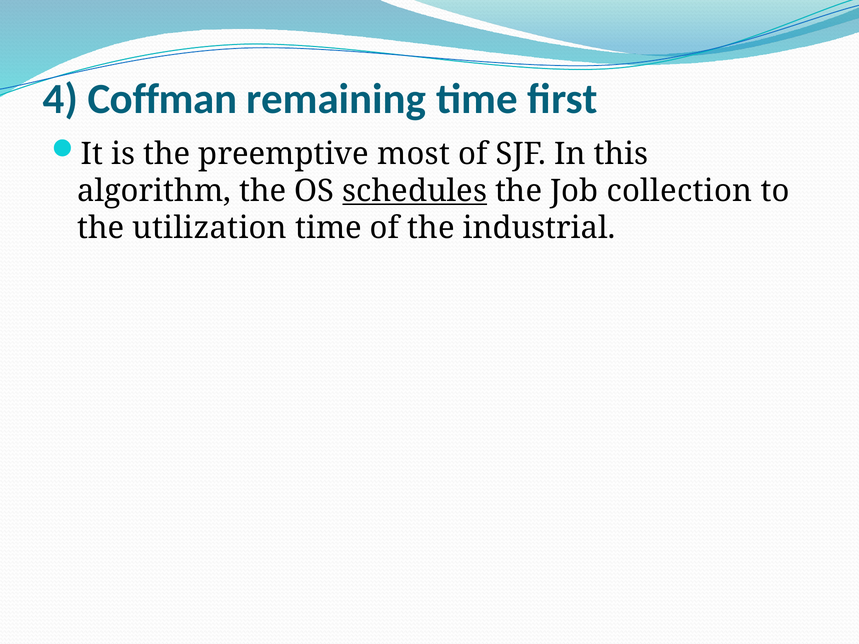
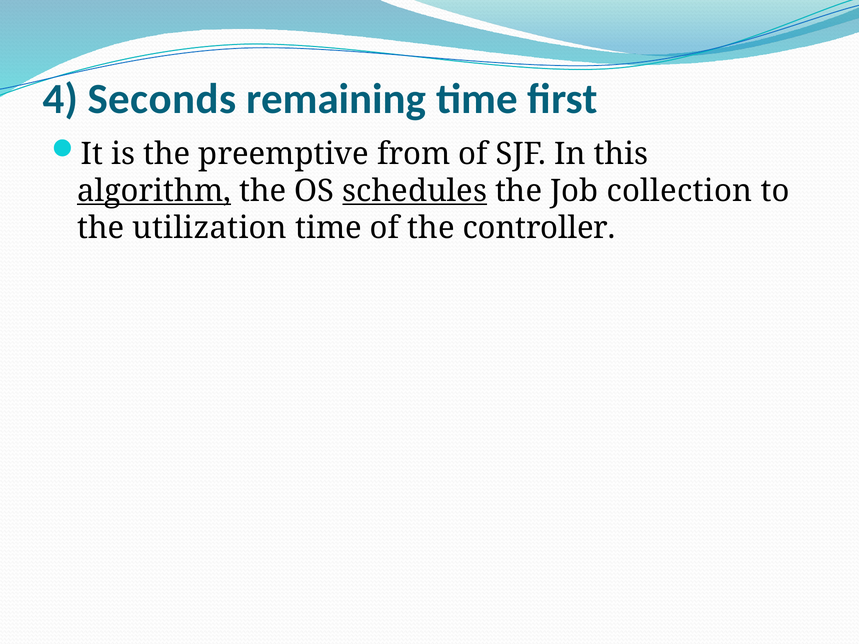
Coffman: Coffman -> Seconds (162, 99)
most: most -> from (414, 154)
algorithm underline: none -> present (154, 191)
industrial: industrial -> controller (539, 228)
